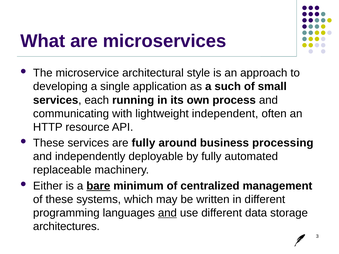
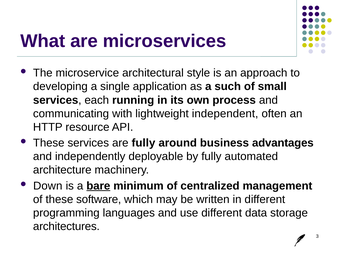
processing: processing -> advantages (283, 143)
replaceable: replaceable -> architecture (62, 170)
Either: Either -> Down (48, 186)
systems: systems -> software (99, 200)
and underline: present -> none (167, 213)
